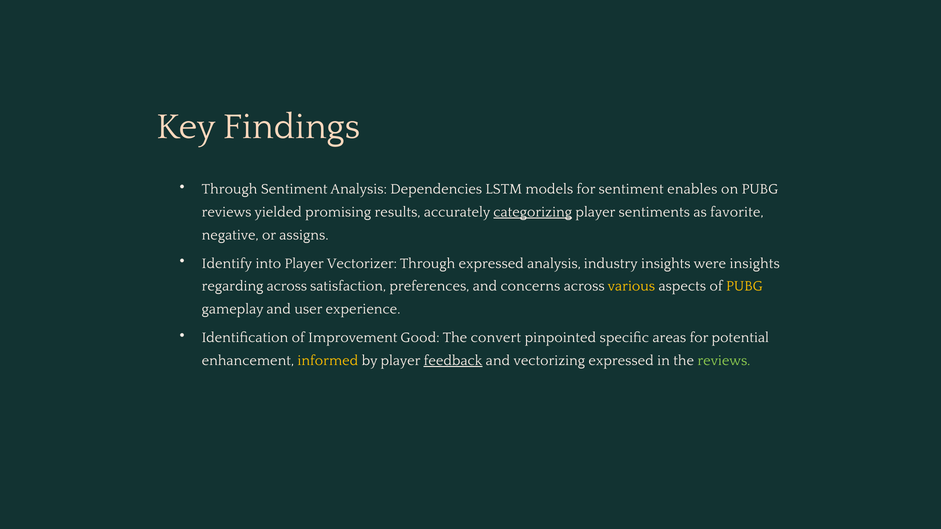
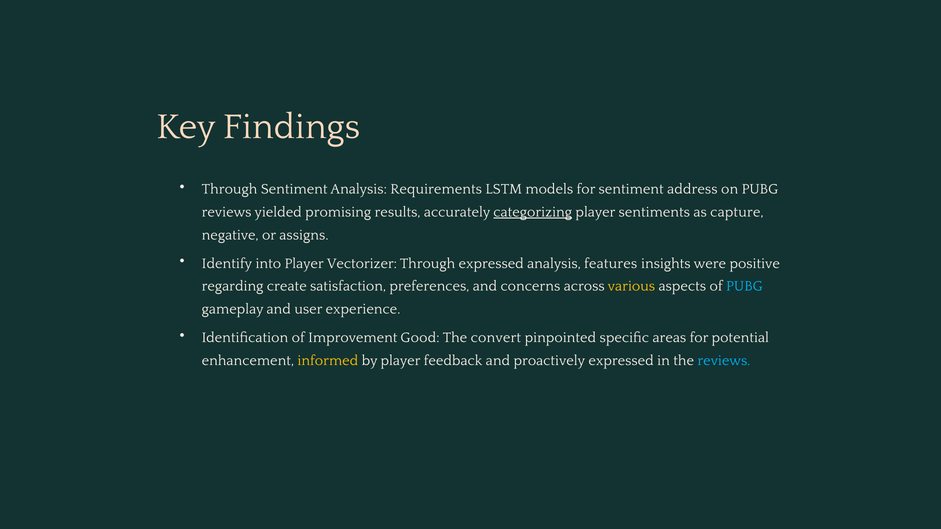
Dependencies: Dependencies -> Requirements (436, 189)
enables: enables -> address (692, 189)
favorite: favorite -> capture (737, 212)
industry: industry -> features (611, 264)
were insights: insights -> positive (755, 264)
regarding across: across -> create (287, 286)
PUBG colour: yellow -> light blue (744, 286)
feedback underline: present -> none (453, 361)
vectorizing: vectorizing -> proactively (549, 361)
reviews colour: light green -> light blue (724, 361)
